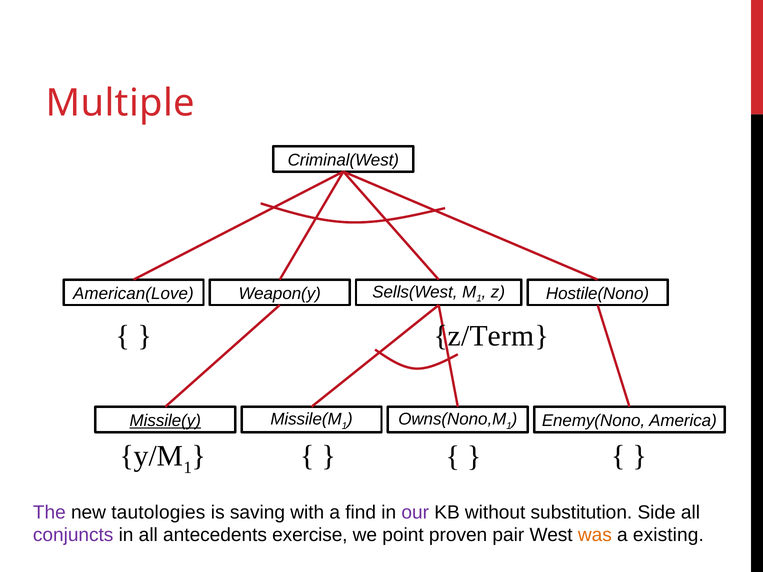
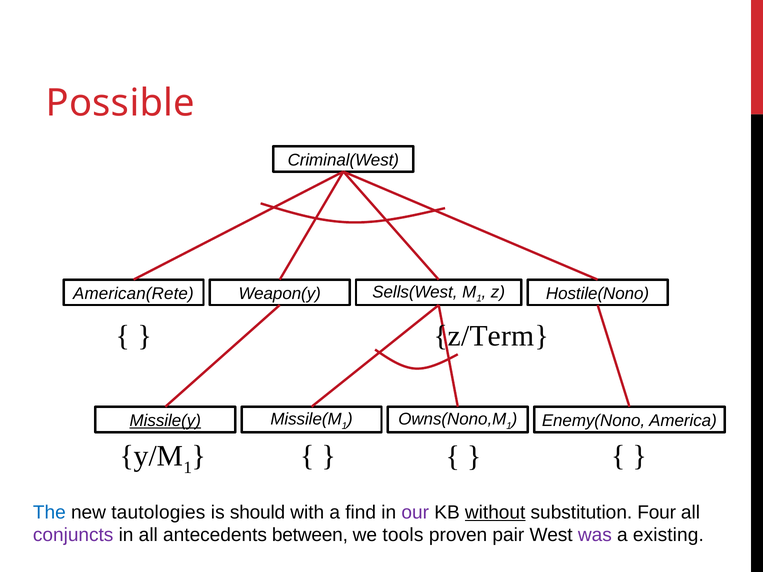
Multiple: Multiple -> Possible (120, 103)
American(Love: American(Love -> American(Rete (133, 294)
The colour: purple -> blue (49, 512)
saving: saving -> should (258, 512)
without underline: none -> present (495, 512)
Side: Side -> Four (657, 512)
exercise: exercise -> between (310, 535)
point: point -> tools (403, 535)
was colour: orange -> purple (595, 535)
